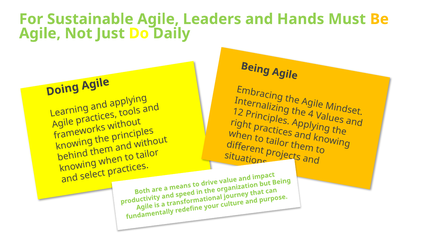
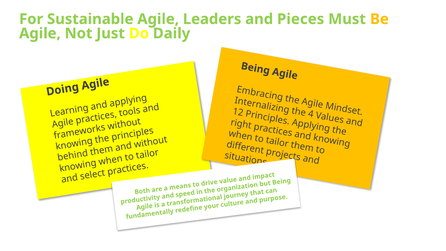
Hands: Hands -> Pieces (301, 19)
